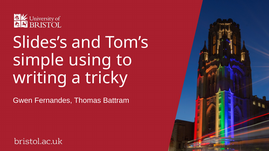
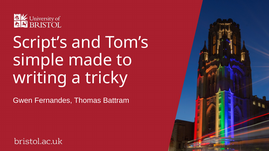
Slides’s: Slides’s -> Script’s (40, 43)
using: using -> made (90, 60)
